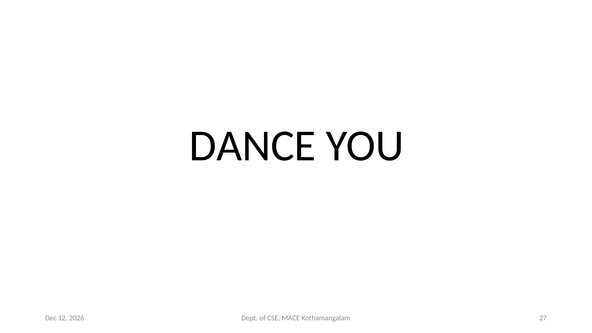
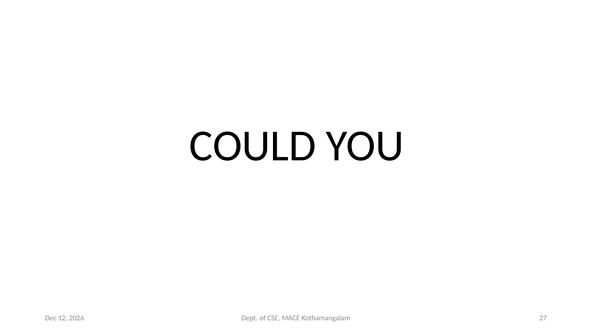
DANCE: DANCE -> COULD (253, 146)
